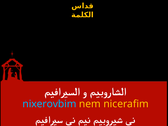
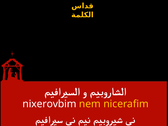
nixerovbim colour: light blue -> white (49, 104)
